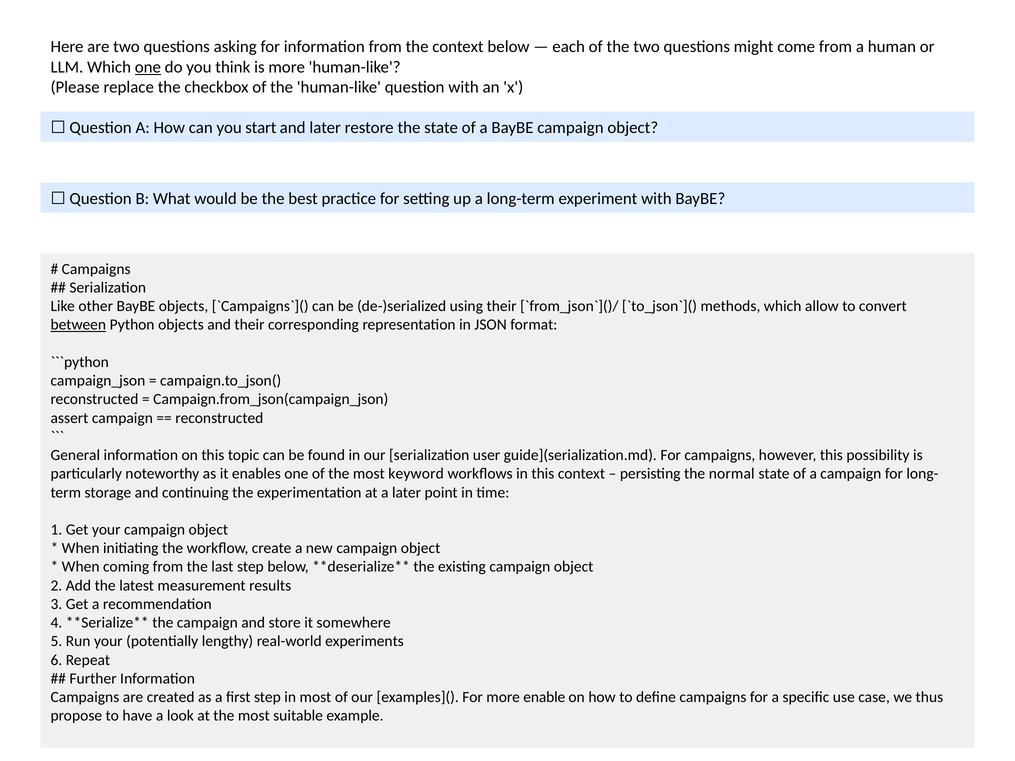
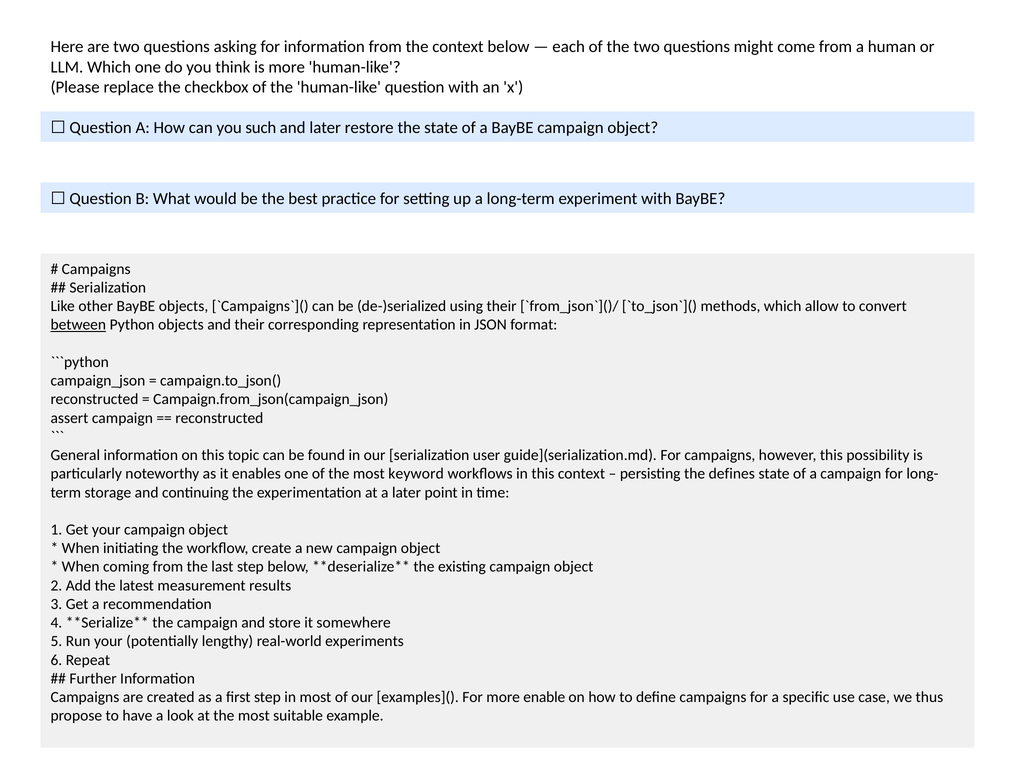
one underline: present -> none (148, 67)
start: start -> such (261, 128)
normal: normal -> defines (732, 474)
